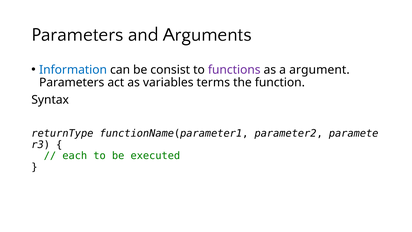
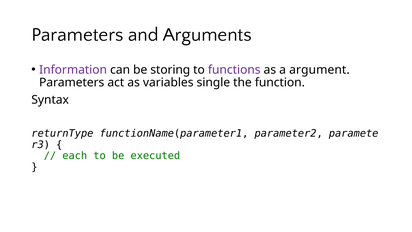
Information colour: blue -> purple (73, 70)
consist: consist -> storing (170, 70)
terms: terms -> single (213, 83)
